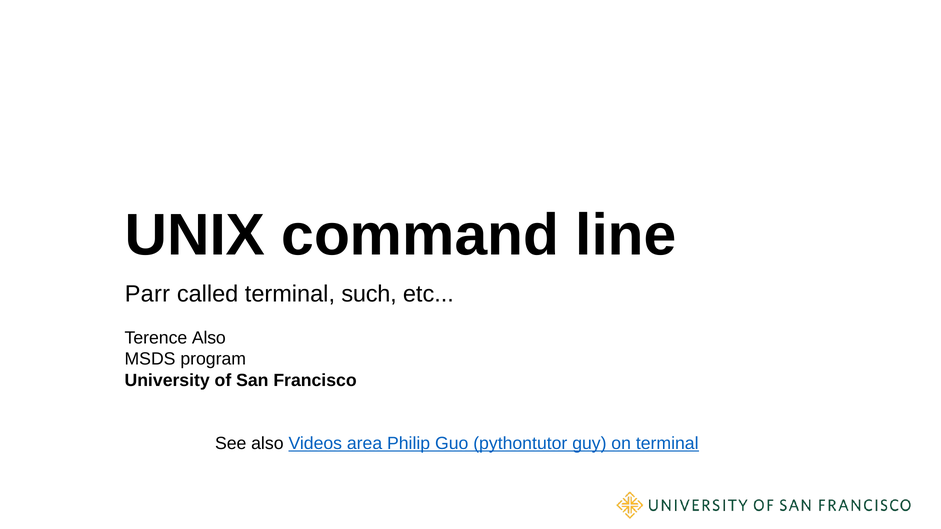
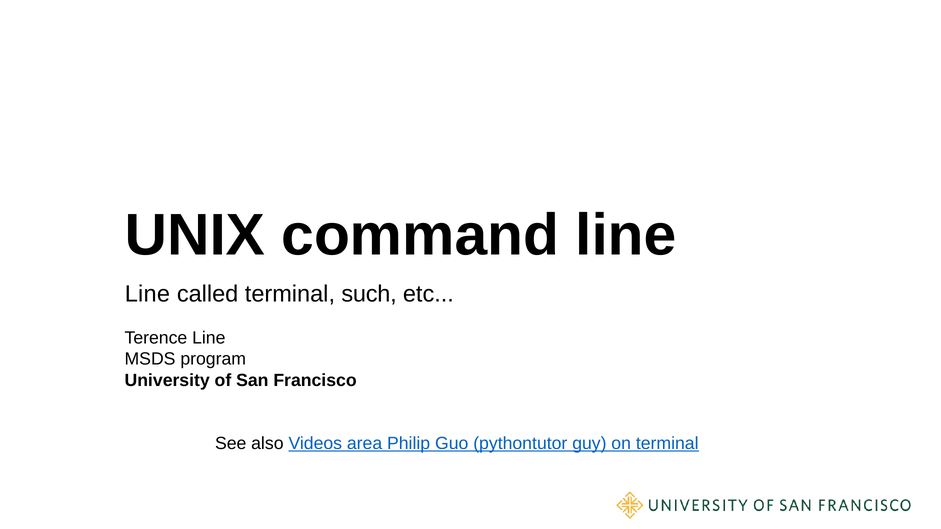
Parr: Parr -> Line (147, 294)
Terence Also: Also -> Line (209, 338)
